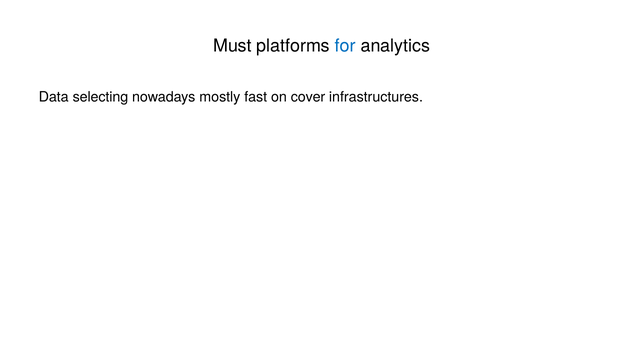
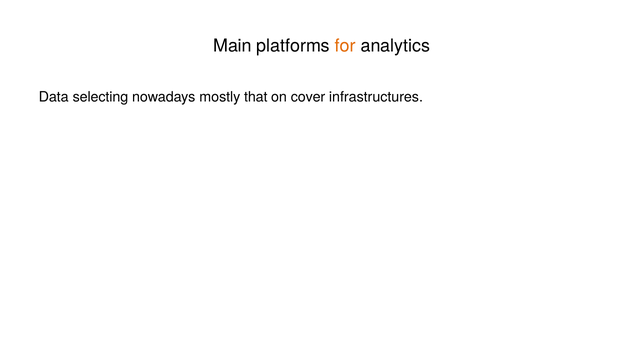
Must: Must -> Main (233, 46)
for colour: blue -> orange (345, 46)
fast: fast -> that (256, 97)
